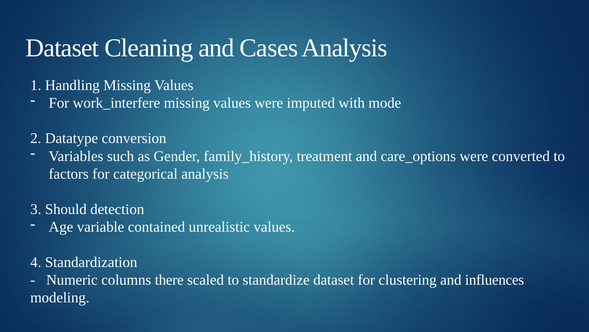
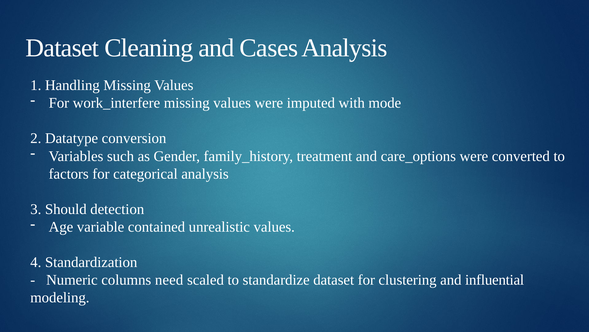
there: there -> need (169, 280)
influences: influences -> influential (495, 280)
